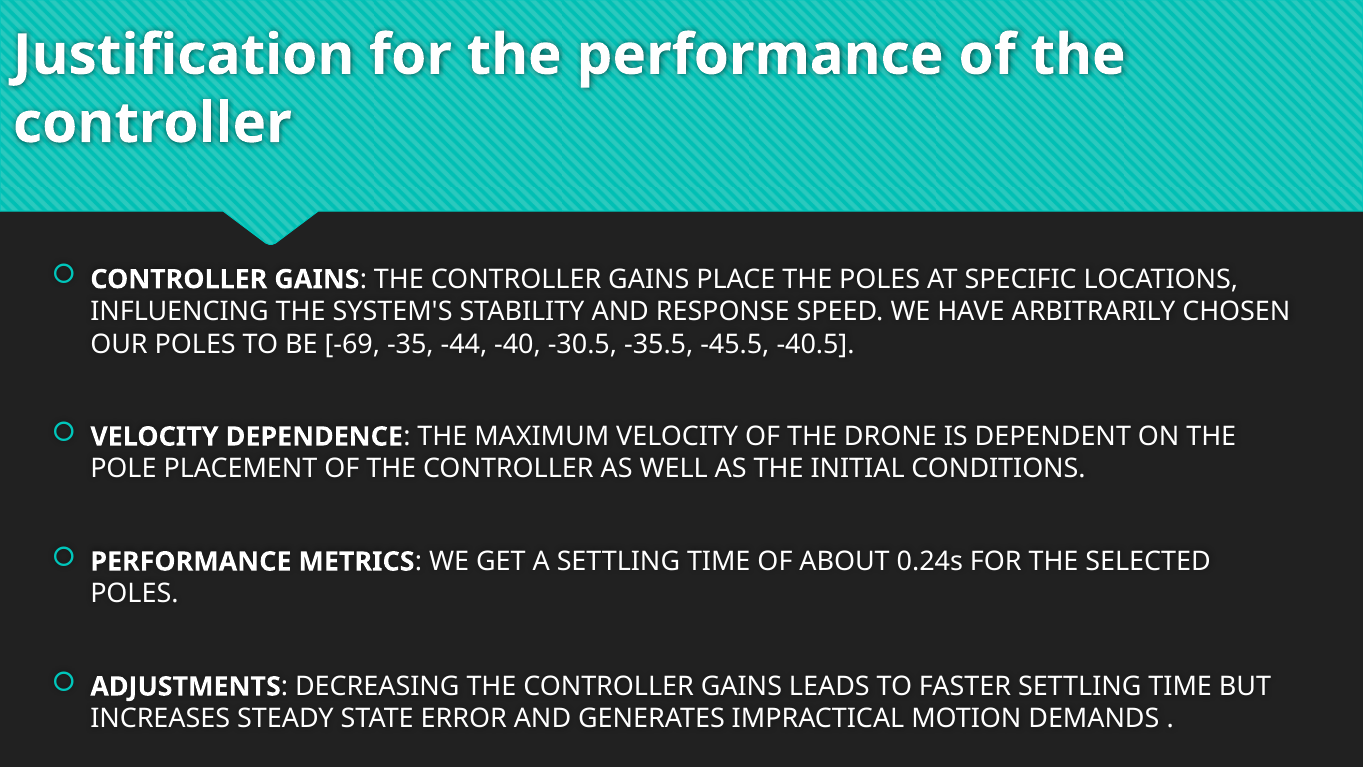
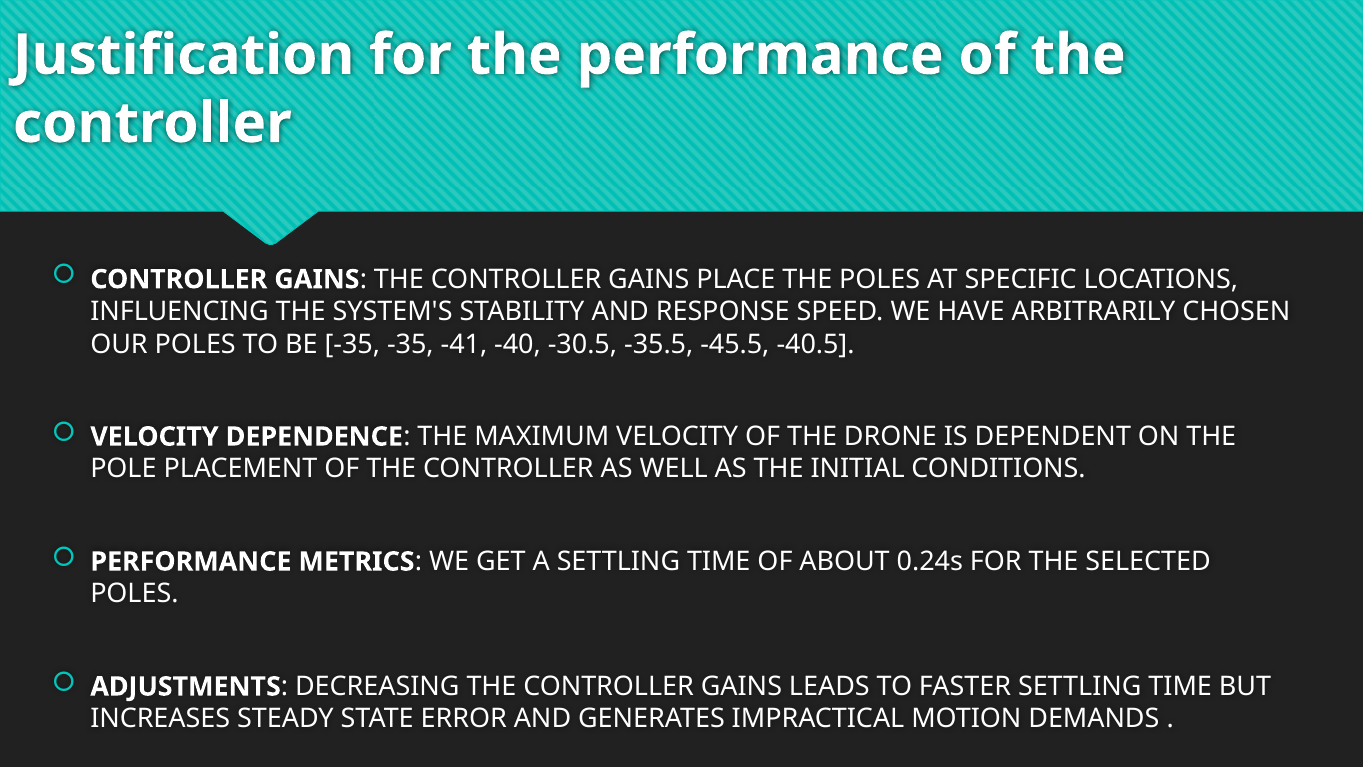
BE -69: -69 -> -35 (352, 344)
-44: -44 -> -41 (464, 344)
